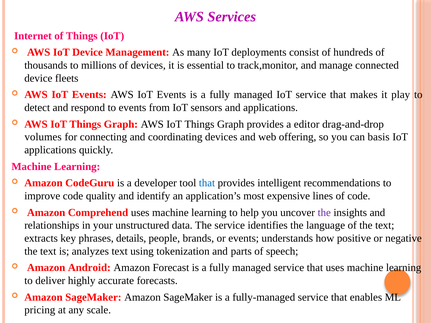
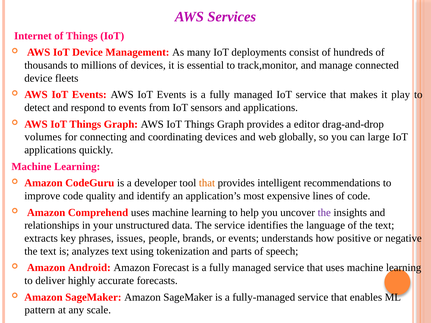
offering: offering -> globally (298, 137)
basis: basis -> large (379, 137)
that colour: blue -> orange (207, 183)
details: details -> issues (131, 238)
pricing: pricing -> pattern (40, 310)
